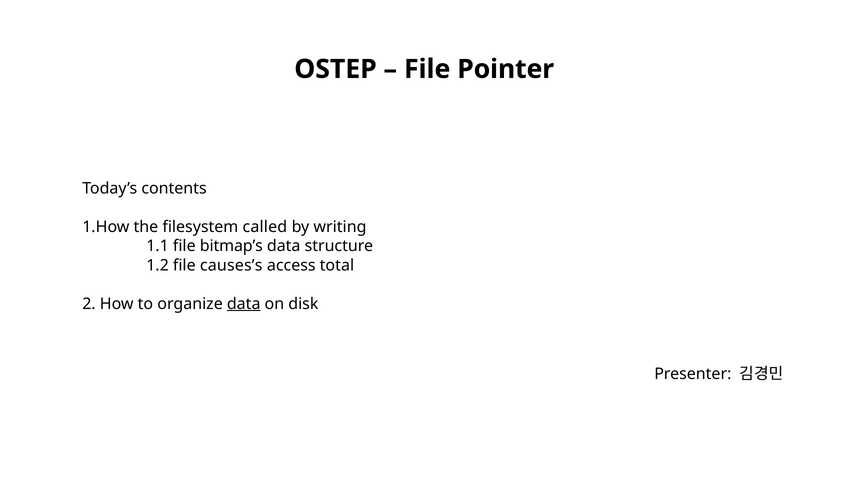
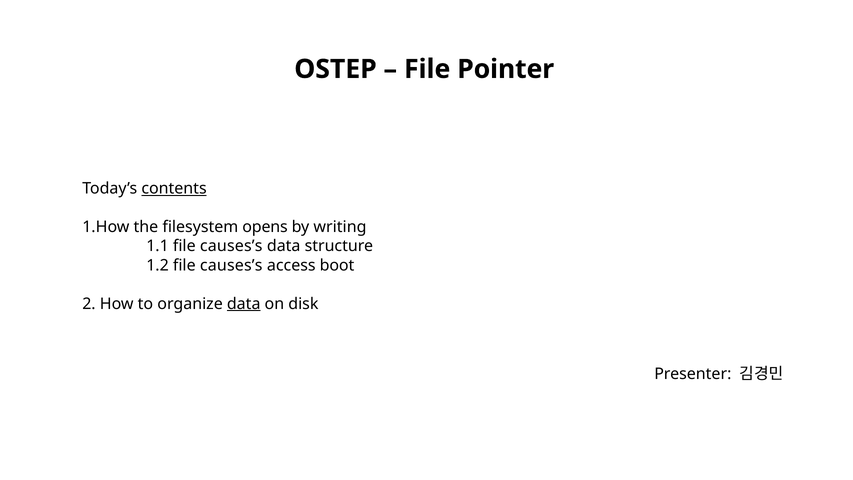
contents underline: none -> present (174, 189)
called: called -> opens (265, 227)
1.1 file bitmap’s: bitmap’s -> causes’s (231, 246)
total: total -> boot (337, 265)
